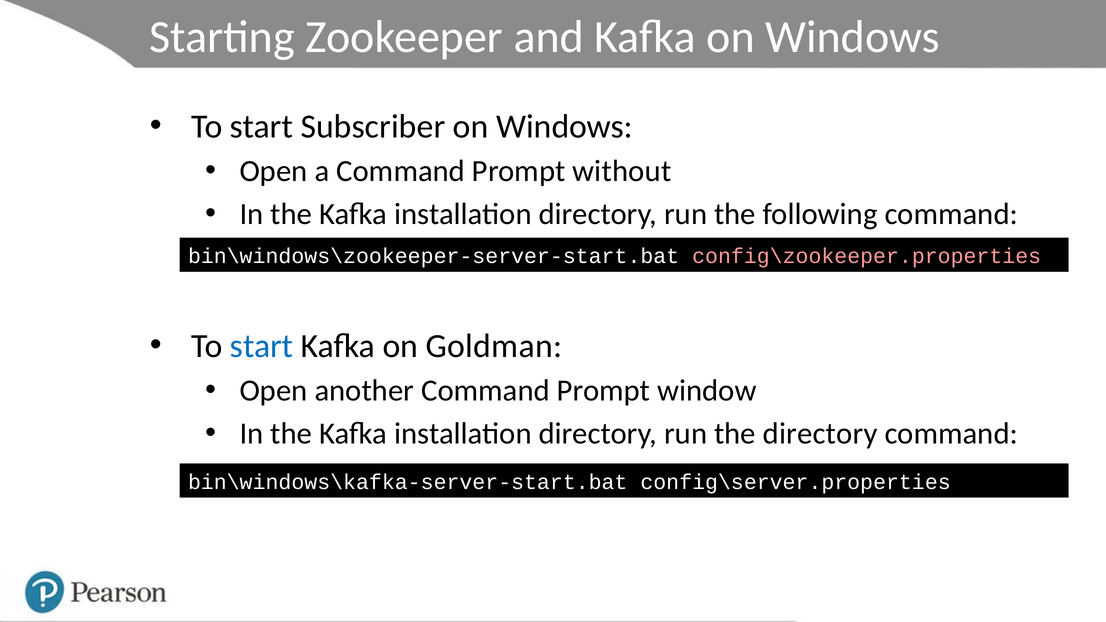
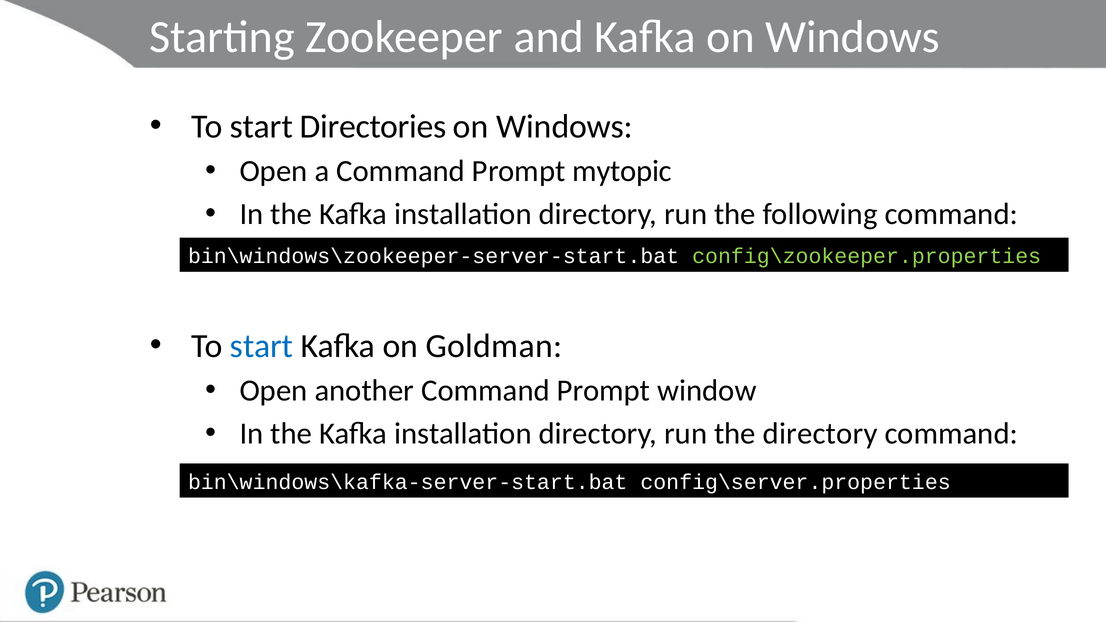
Subscriber: Subscriber -> Directories (373, 127)
without: without -> mytopic (622, 171)
config\zookeeper.properties colour: pink -> light green (867, 256)
